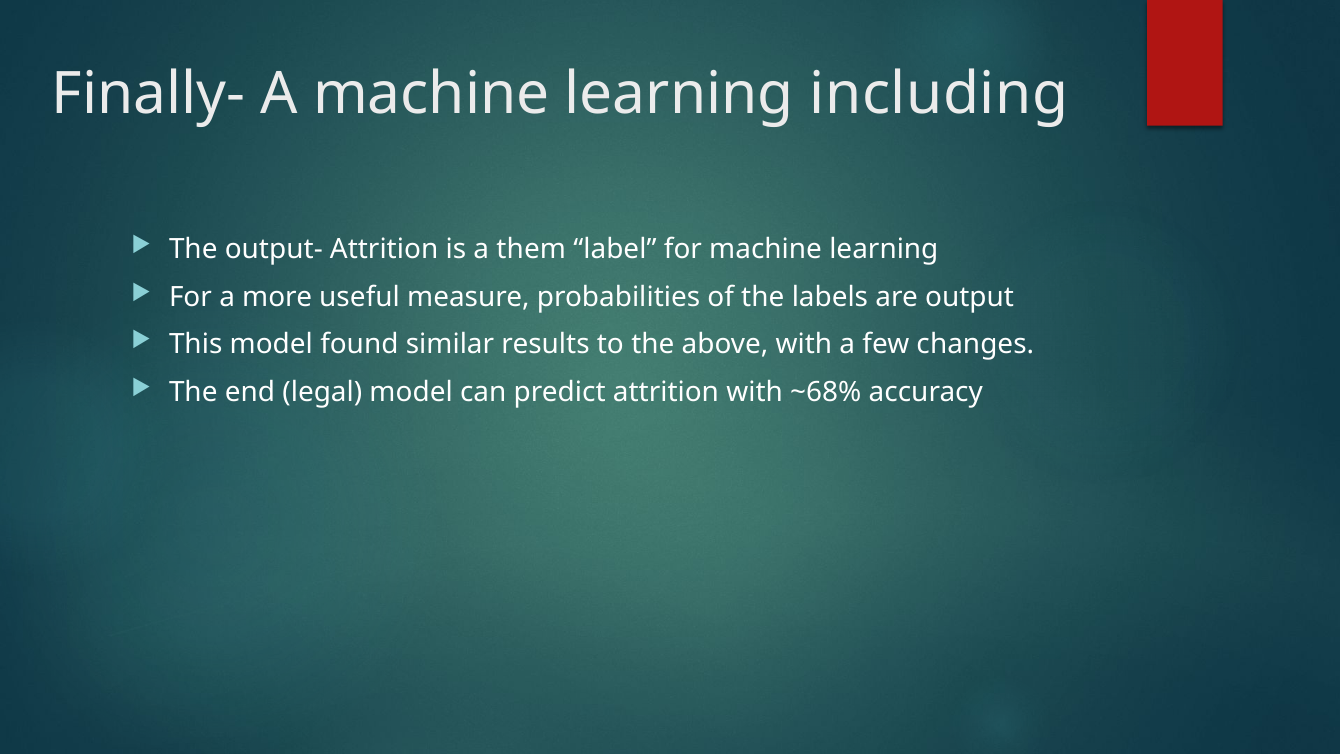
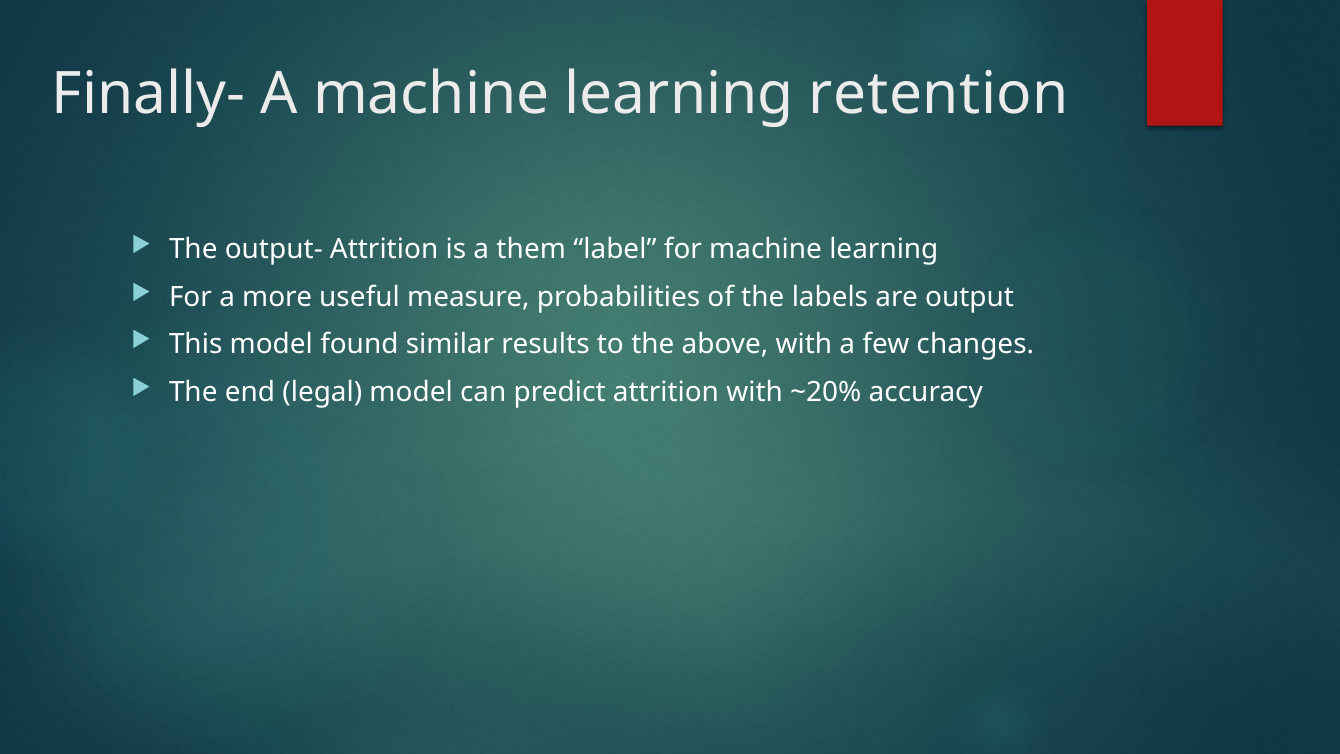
including: including -> retention (939, 94)
~68%: ~68% -> ~20% (826, 392)
